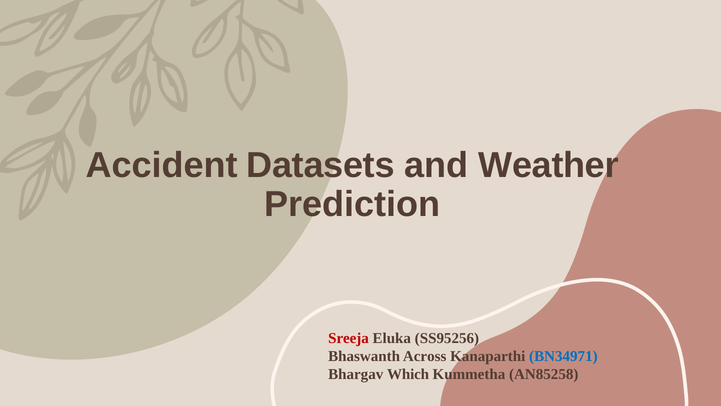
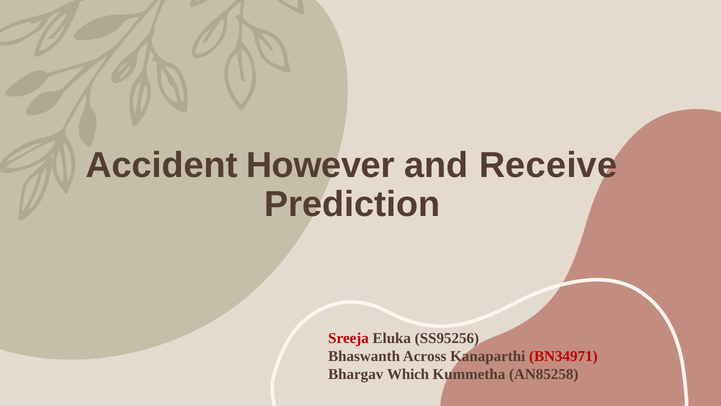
Datasets: Datasets -> However (320, 165)
Weather: Weather -> Receive (548, 165)
BN34971 colour: blue -> red (563, 356)
